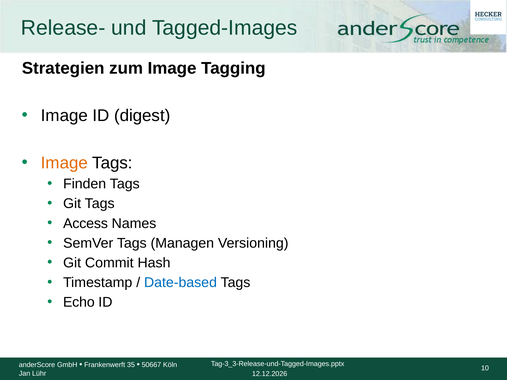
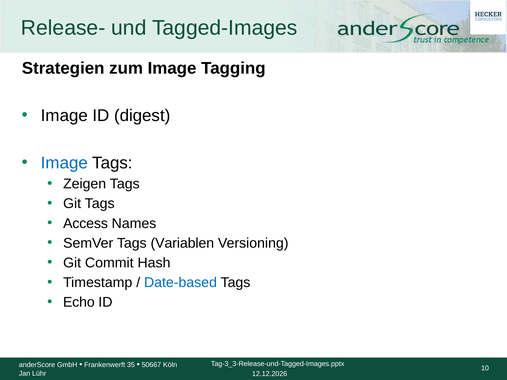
Image colour: orange -> blue (64, 163)
Finden: Finden -> Zeigen (85, 184)
Managen: Managen -> Variablen (182, 243)
